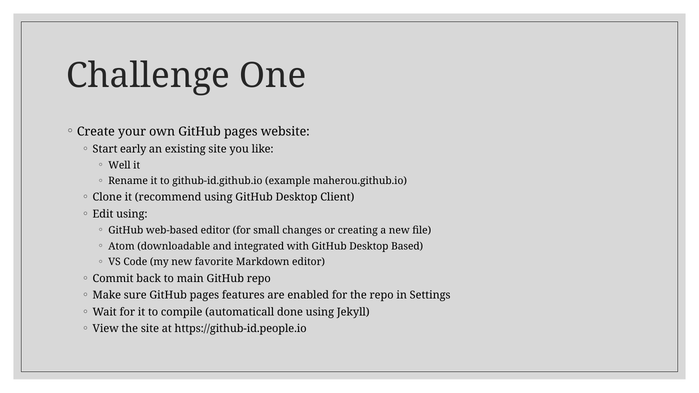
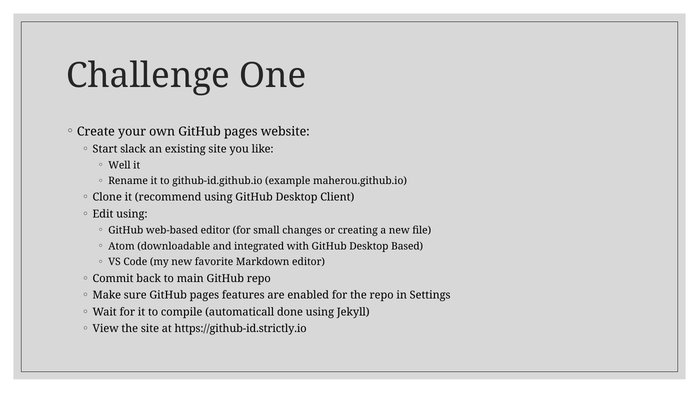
early: early -> slack (133, 149)
https://github-id.people.io: https://github-id.people.io -> https://github-id.strictly.io (241, 329)
